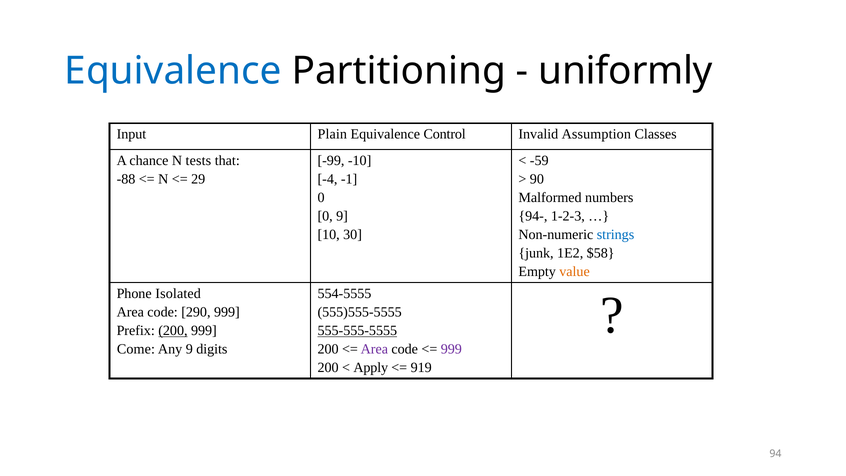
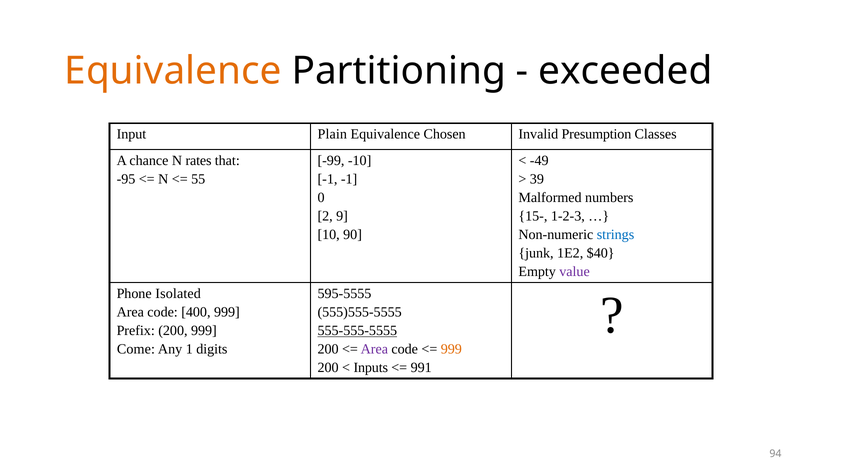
Equivalence colour: blue -> orange (173, 71)
uniformly: uniformly -> exceeded (625, 71)
Control: Control -> Chosen (445, 134)
Assumption: Assumption -> Presumption (596, 134)
tests: tests -> rates (199, 161)
-59: -59 -> -49 (539, 161)
-88: -88 -> -95 (126, 179)
29: 29 -> 55 (198, 179)
-4: -4 -> -1 (327, 179)
90: 90 -> 39 (537, 179)
0: 0 -> 2 (325, 216)
94-: 94- -> 15- (533, 216)
30: 30 -> 90 (353, 235)
$58: $58 -> $40 (601, 253)
value colour: orange -> purple (575, 272)
554-5555: 554-5555 -> 595-5555 (344, 294)
290: 290 -> 400 (196, 312)
200 underline: present -> none (173, 331)
Any 9: 9 -> 1 (189, 349)
999 colour: purple -> orange (451, 349)
Apply: Apply -> Inputs (371, 368)
919: 919 -> 991 (421, 368)
